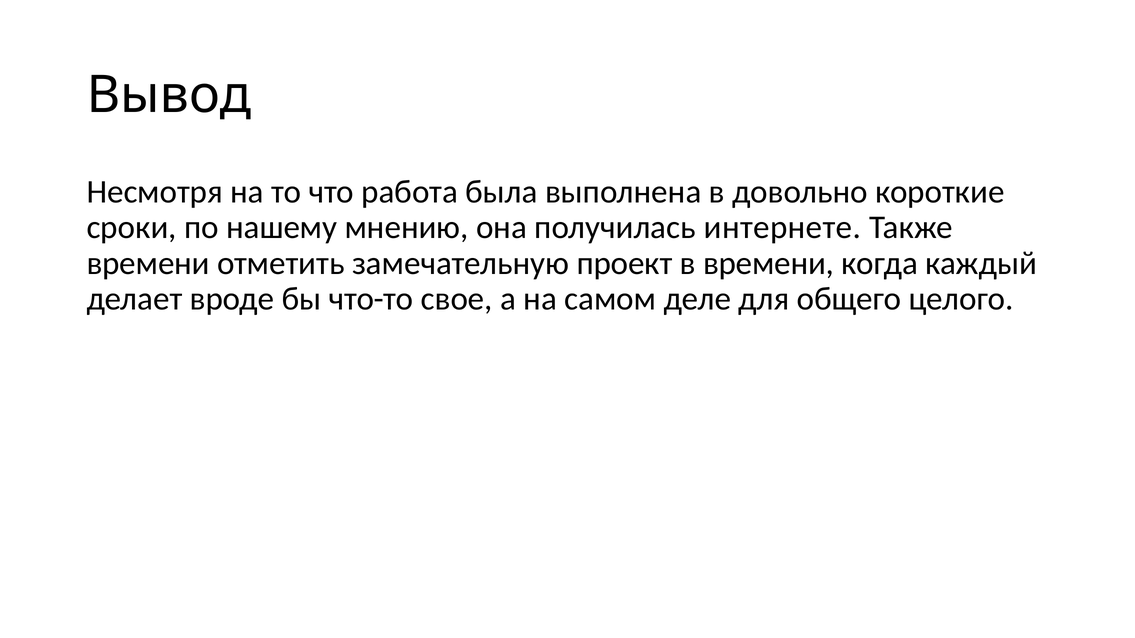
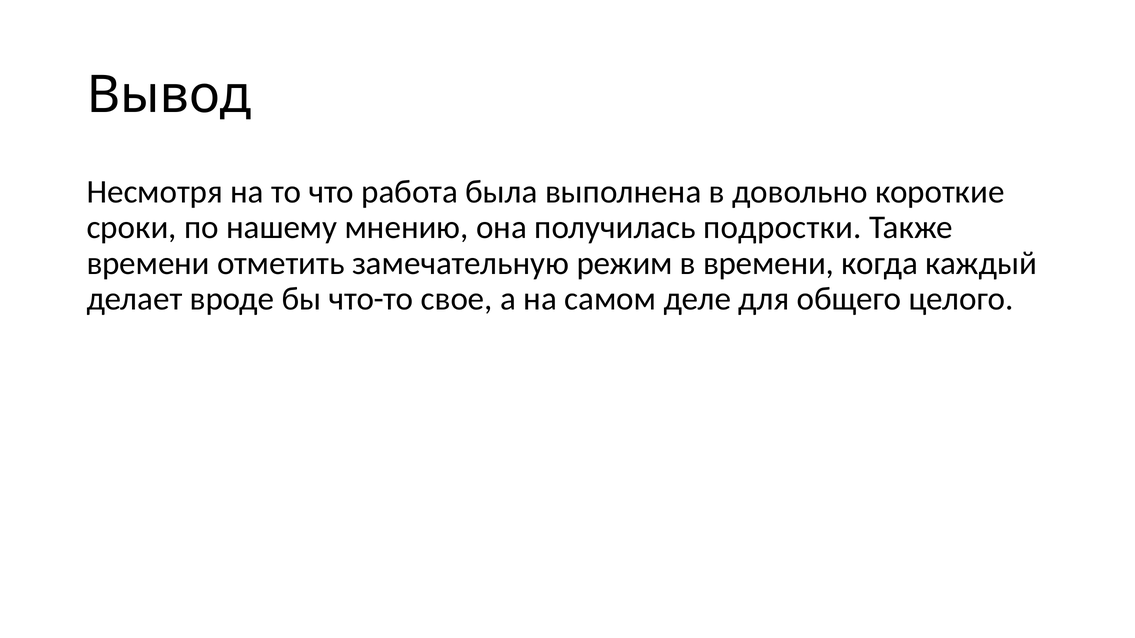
интернете: интернете -> подростки (782, 228)
проект: проект -> режим (625, 263)
